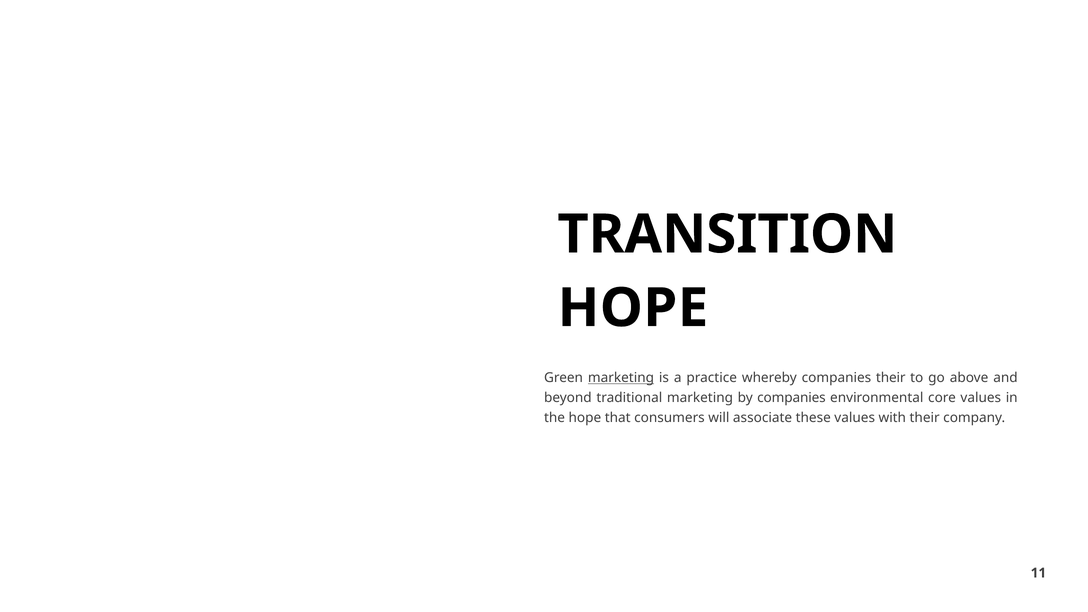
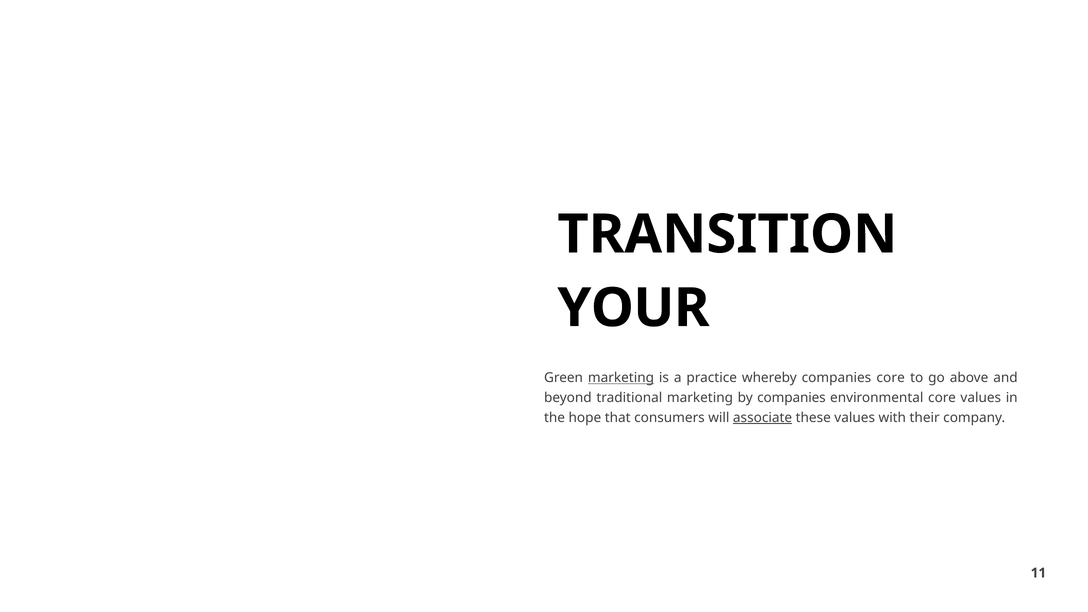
HOPE: HOPE -> YOUR (633, 308)
companies their: their -> core (891, 378)
associate underline: none -> present (763, 418)
